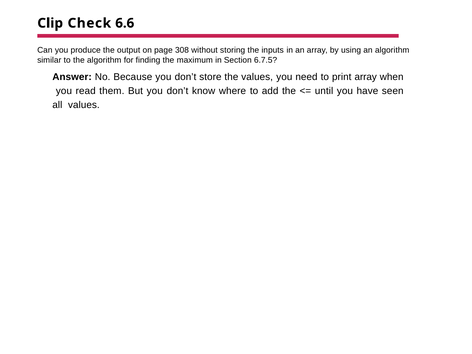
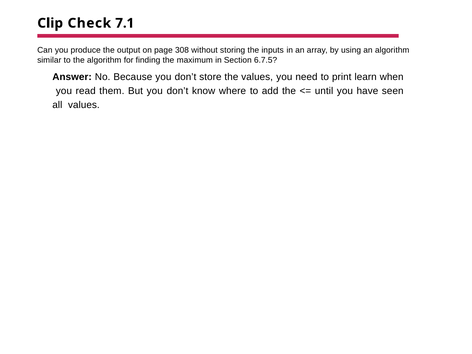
6.6: 6.6 -> 7.1 (125, 23)
print array: array -> learn (366, 77)
